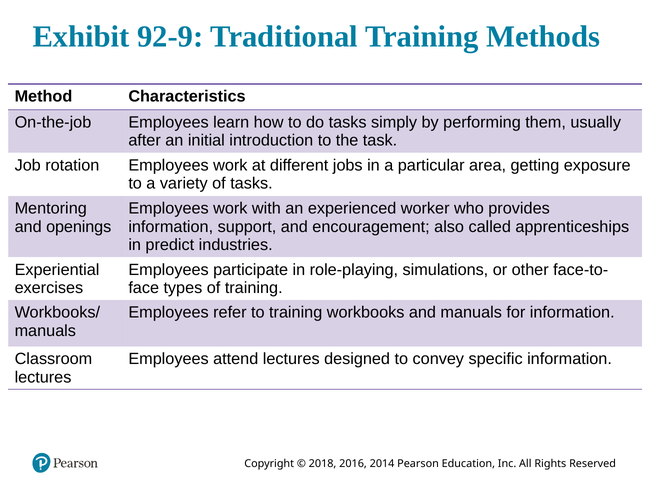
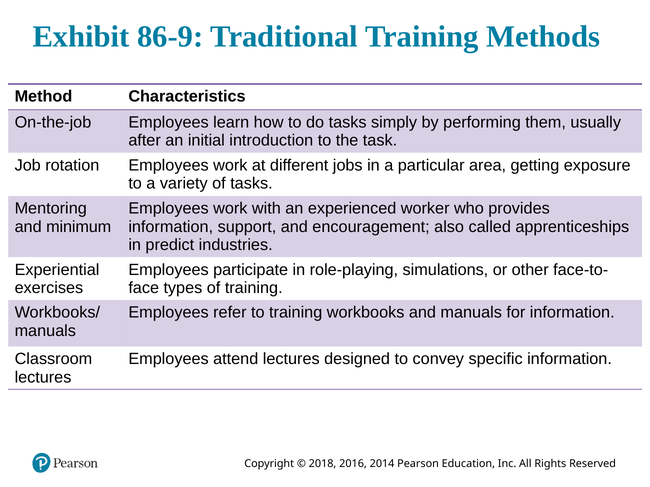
92-9: 92-9 -> 86-9 (170, 37)
openings: openings -> minimum (79, 227)
